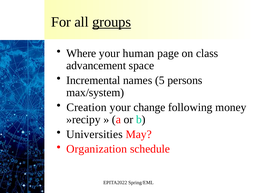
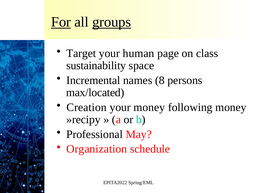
For underline: none -> present (61, 22)
Where: Where -> Target (81, 53)
advancement: advancement -> sustainability (96, 66)
5: 5 -> 8 (160, 80)
max/system: max/system -> max/located (95, 92)
your change: change -> money (149, 107)
Universities: Universities -> Professional (95, 134)
